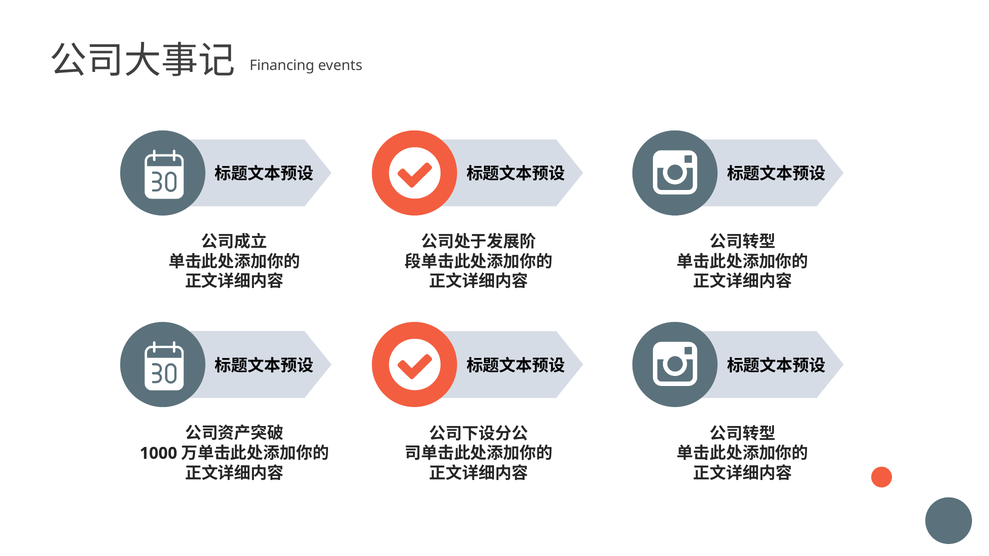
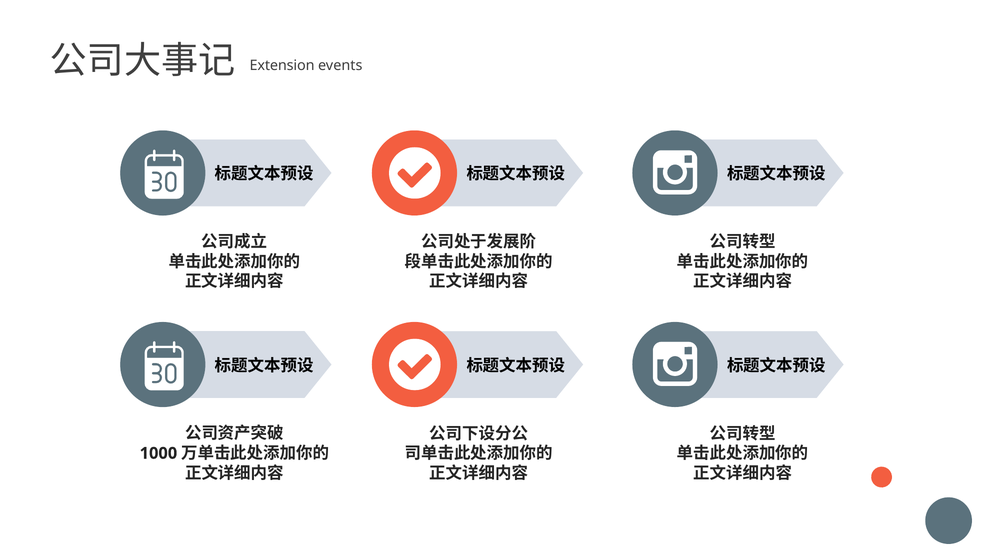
Financing: Financing -> Extension (282, 66)
